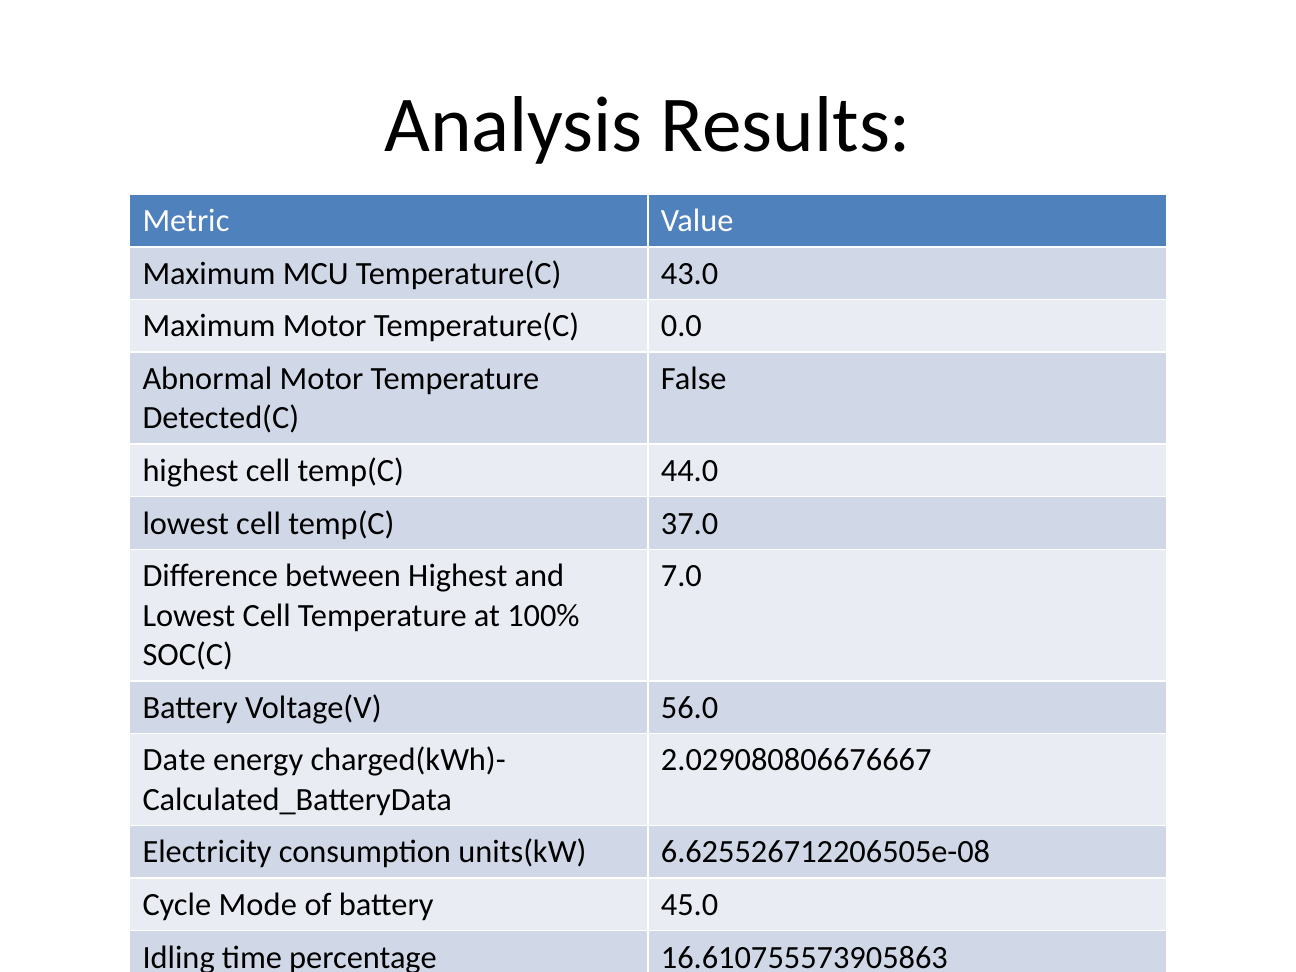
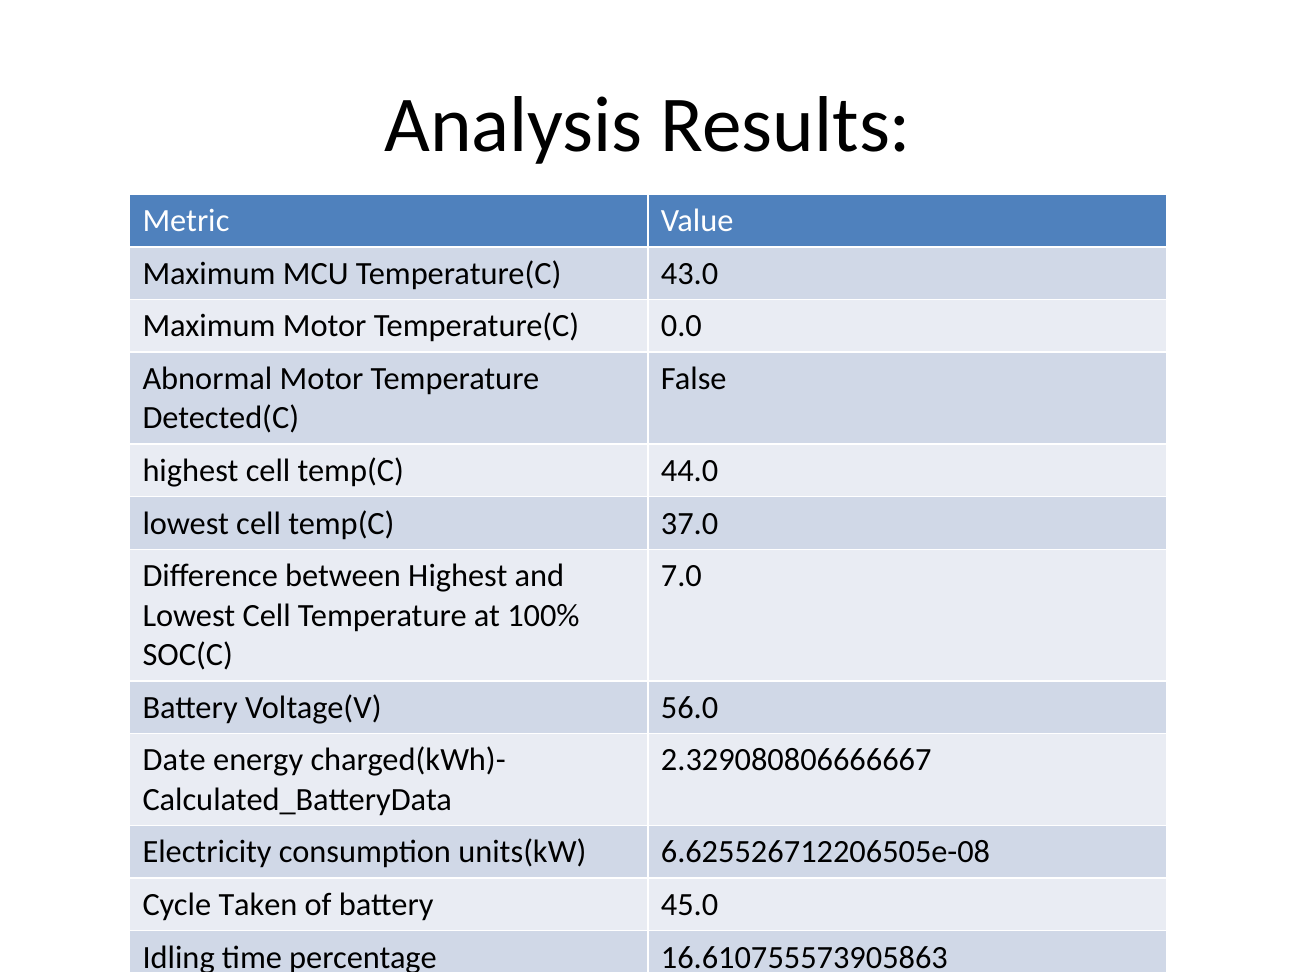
2.029080806676667: 2.029080806676667 -> 2.329080806666667 (796, 760)
Mode: Mode -> Taken (258, 905)
